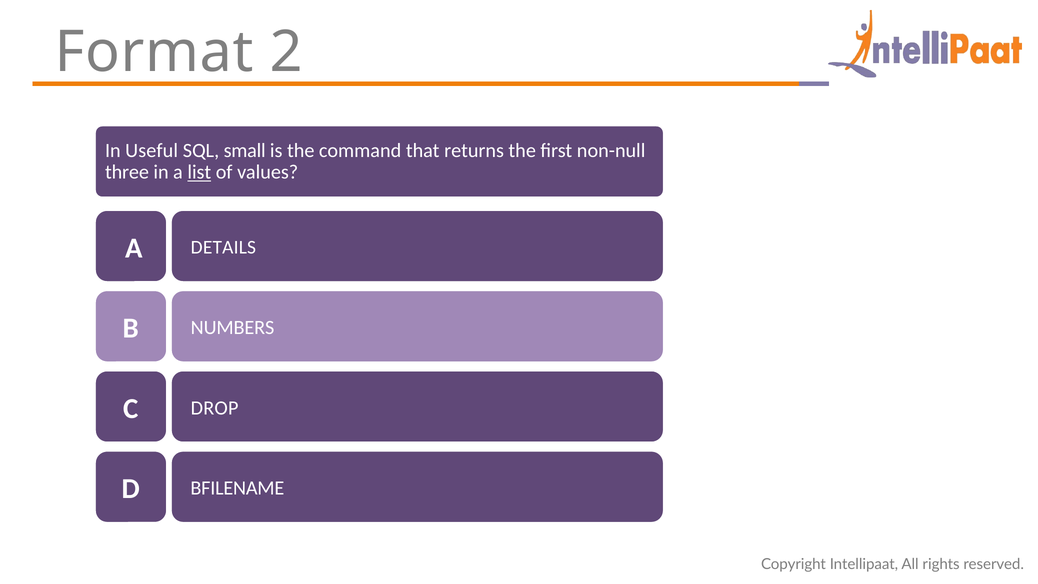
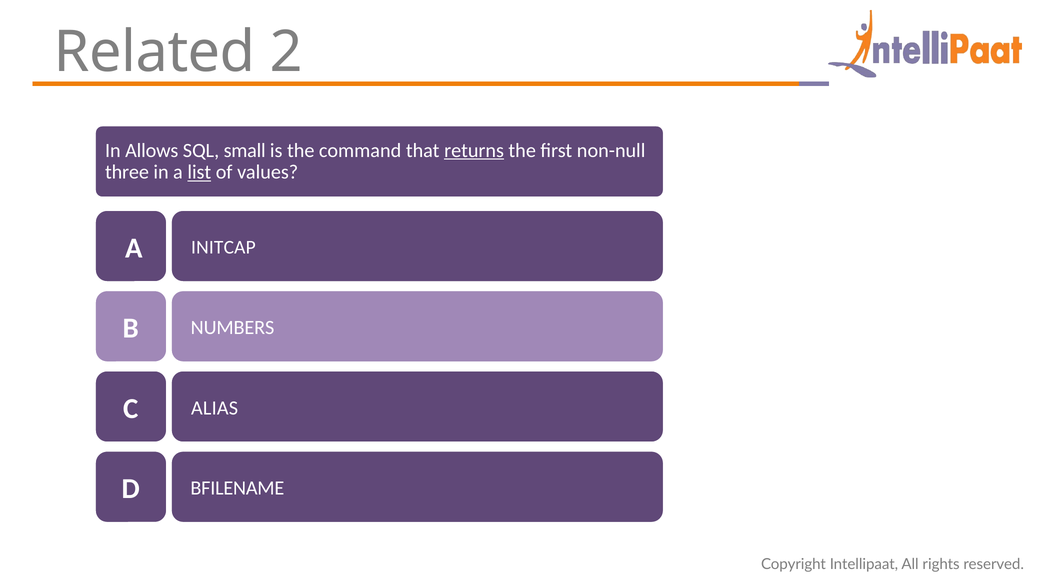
Format: Format -> Related (155, 52)
Useful: Useful -> Allows (152, 150)
returns underline: none -> present (474, 150)
DETAILS: DETAILS -> INITCAP (223, 247)
DROP: DROP -> ALIAS (215, 408)
